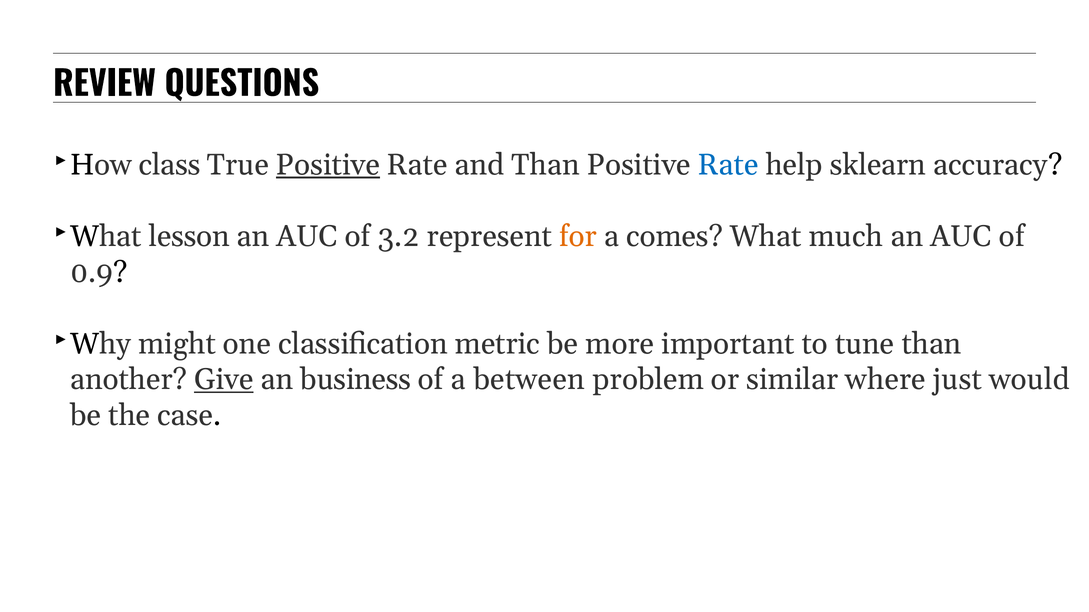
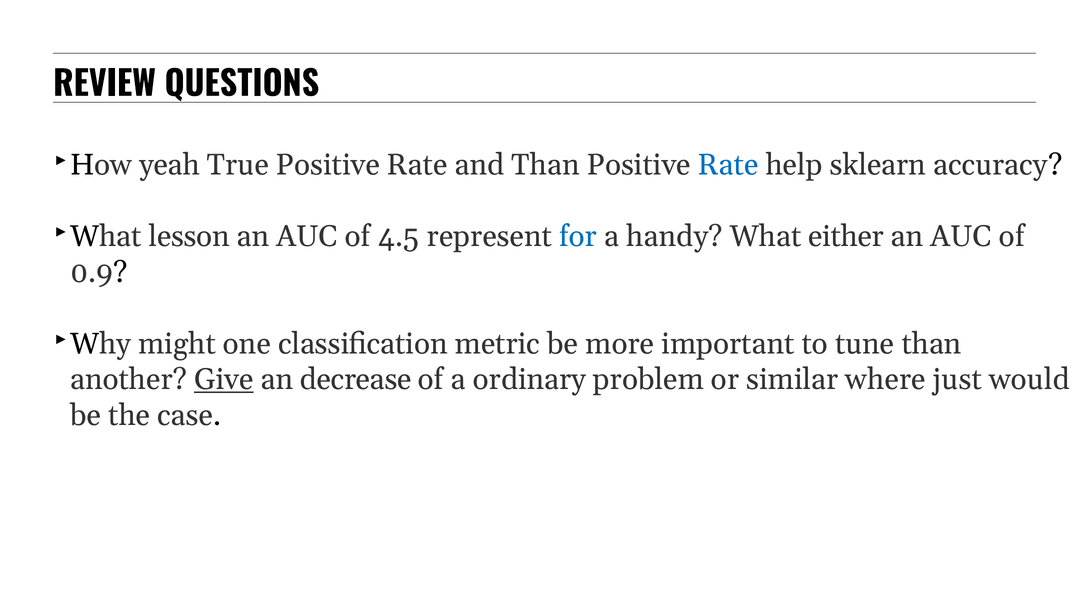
class: class -> yeah (170, 165)
Positive underline: present -> none (328, 165)
3.2: 3.2 -> 4.5 (399, 236)
for colour: orange -> blue (578, 236)
comes: comes -> handy (674, 236)
much: much -> either (846, 236)
business: business -> decrease (356, 379)
between: between -> ordinary (529, 379)
